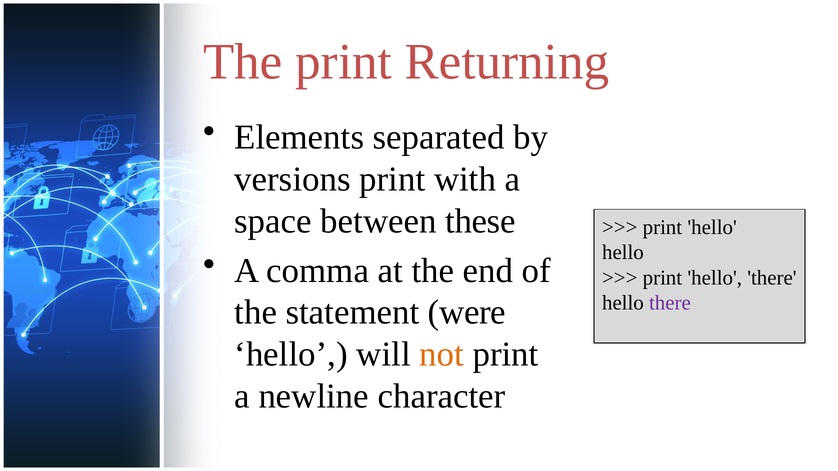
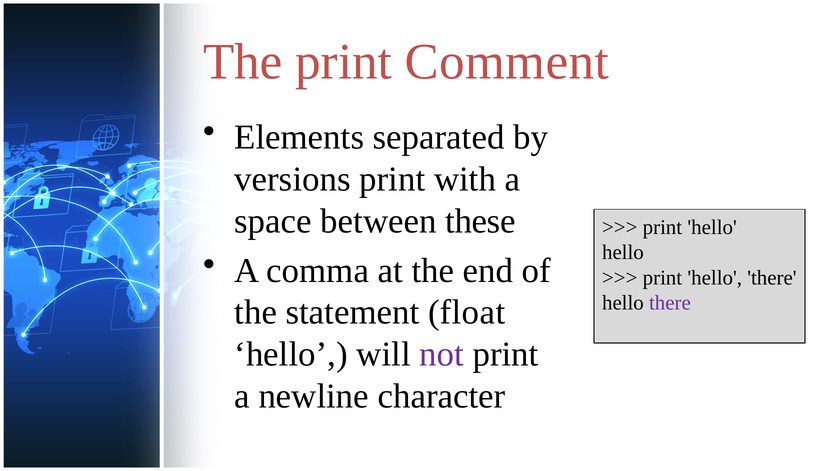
Returning: Returning -> Comment (507, 62)
were: were -> float (467, 313)
not colour: orange -> purple (442, 355)
